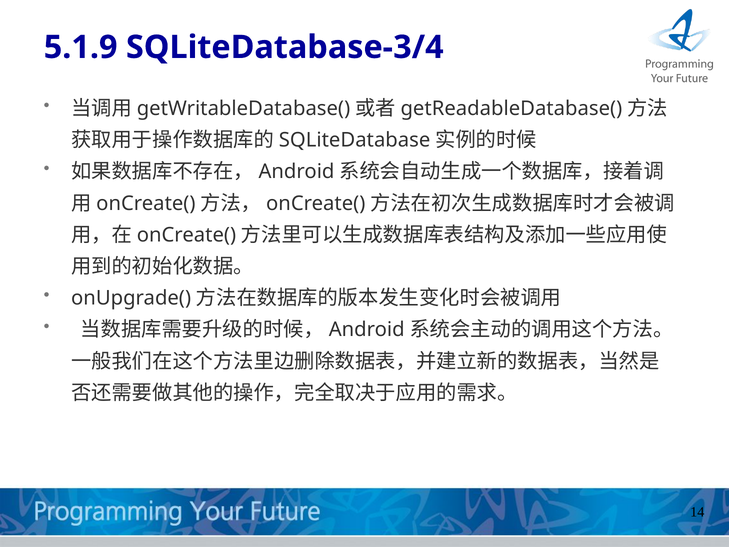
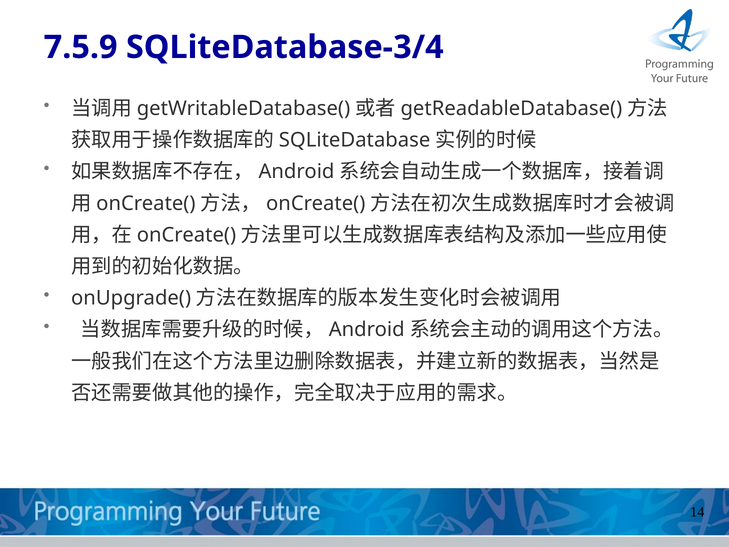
5.1.9: 5.1.9 -> 7.5.9 (81, 47)
